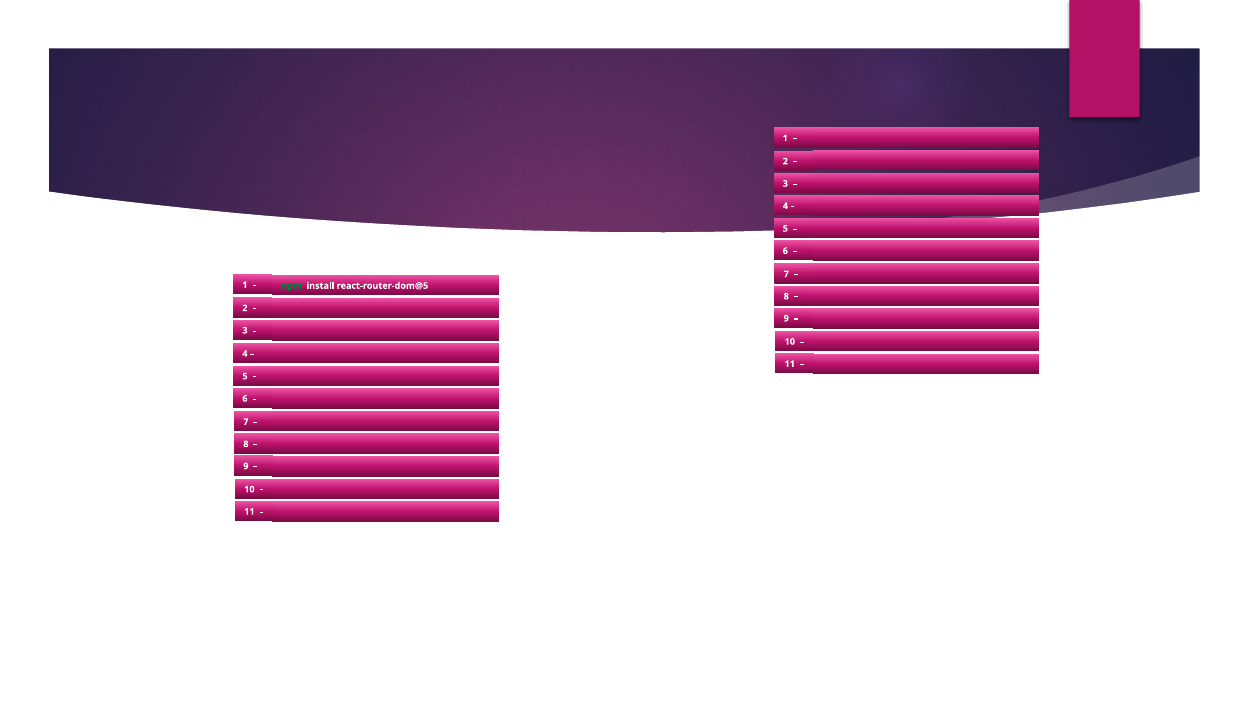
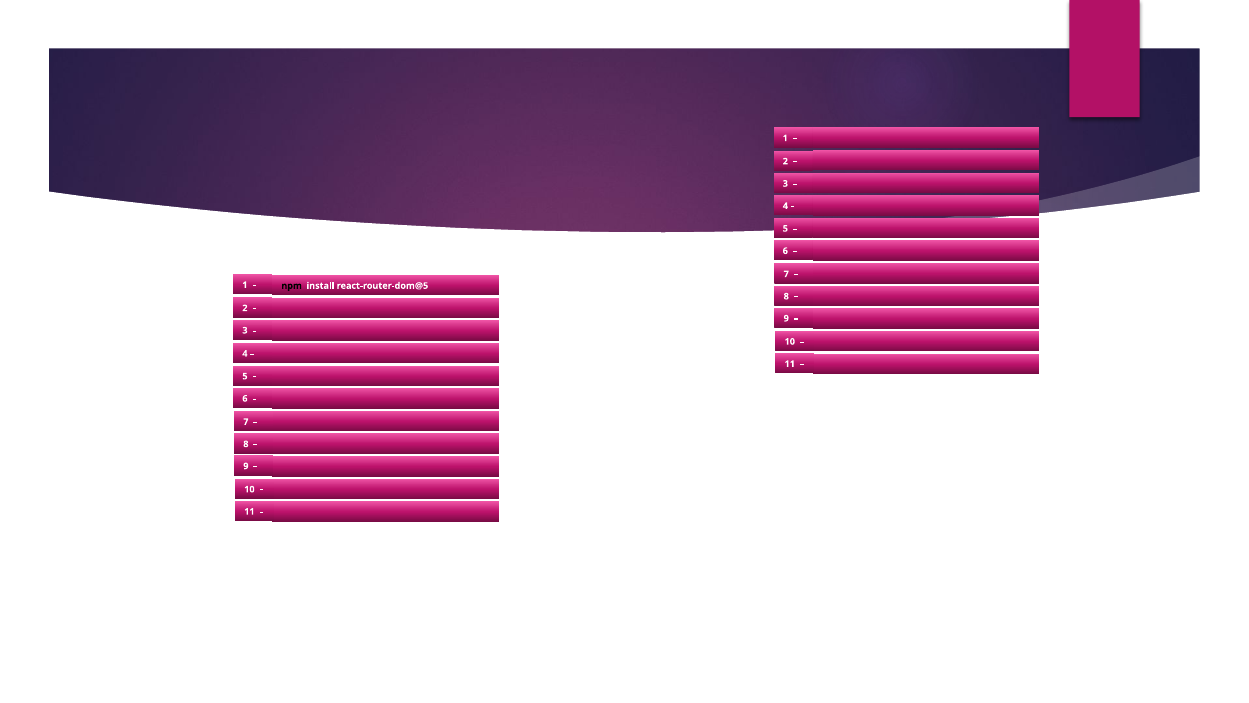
npm colour: green -> black (292, 286)
